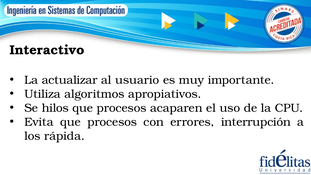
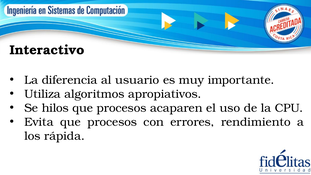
actualizar: actualizar -> diferencia (70, 80)
interrupción: interrupción -> rendimiento (256, 122)
